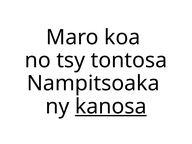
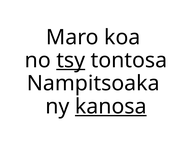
tsy underline: none -> present (71, 60)
